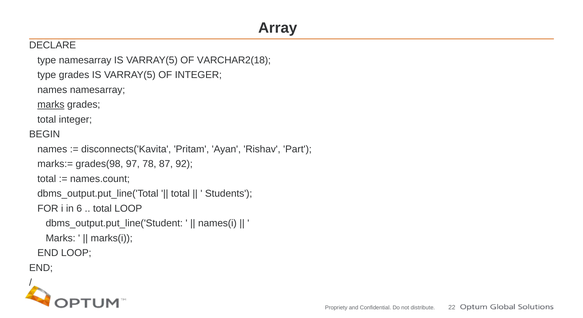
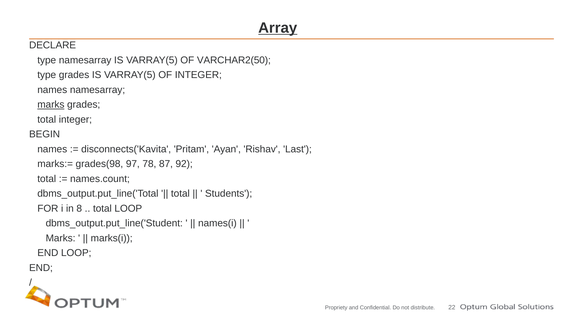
Array underline: none -> present (278, 28)
VARCHAR2(18: VARCHAR2(18 -> VARCHAR2(50 (234, 60)
Part: Part -> Last (298, 149)
6: 6 -> 8 (79, 209)
